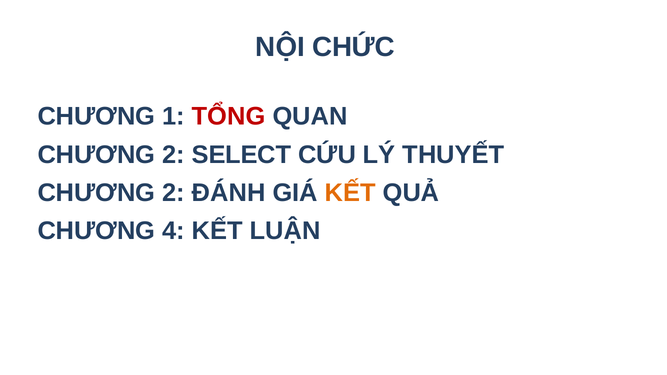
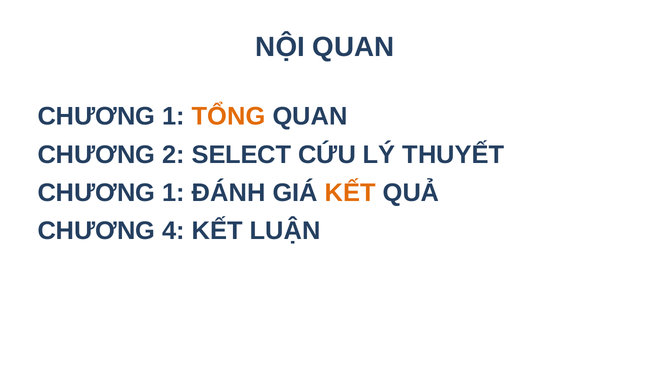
NỘI CHỨC: CHỨC -> QUAN (353, 47)
TỔNG colour: red -> orange (229, 117)
2: 2 -> 1 (174, 193)
